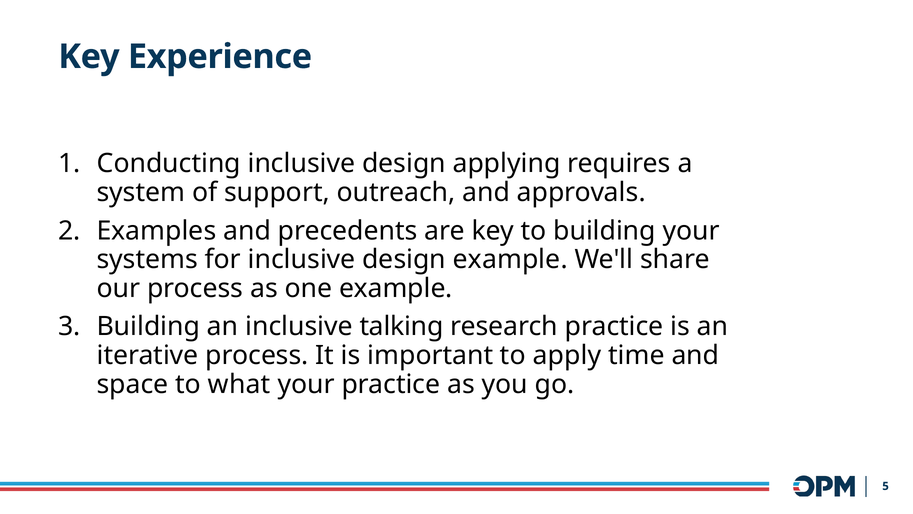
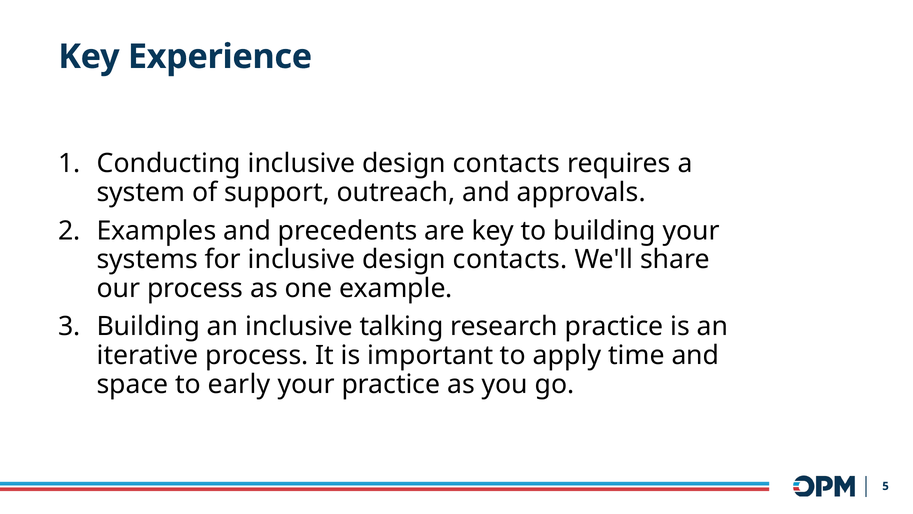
Conducting inclusive design applying: applying -> contacts (506, 164)
for inclusive design example: example -> contacts (510, 259)
what: what -> early (239, 384)
